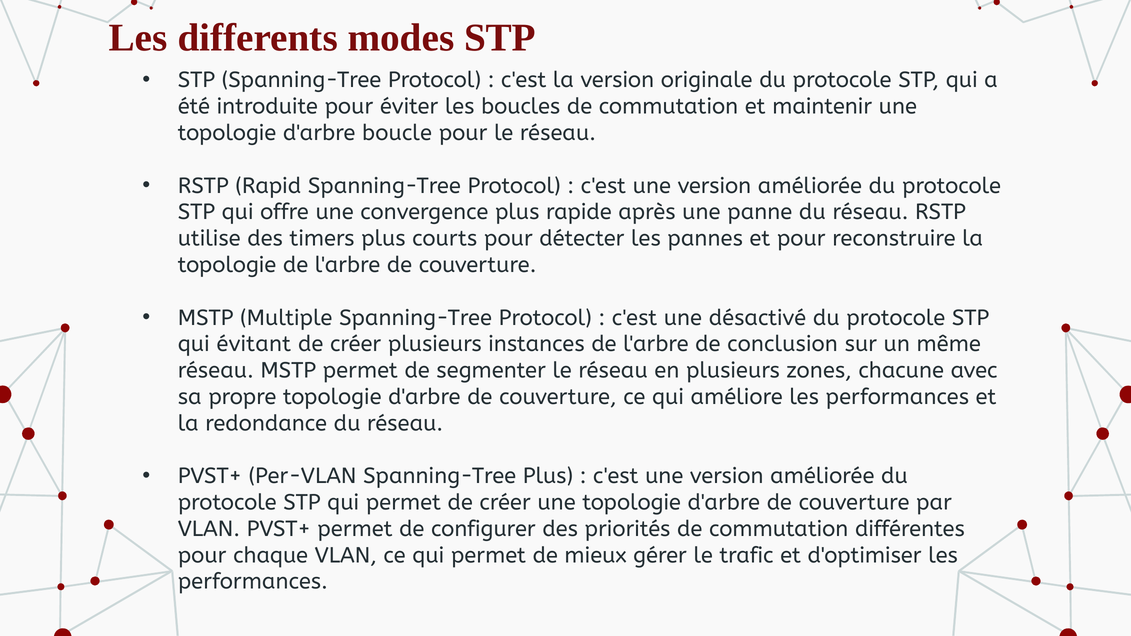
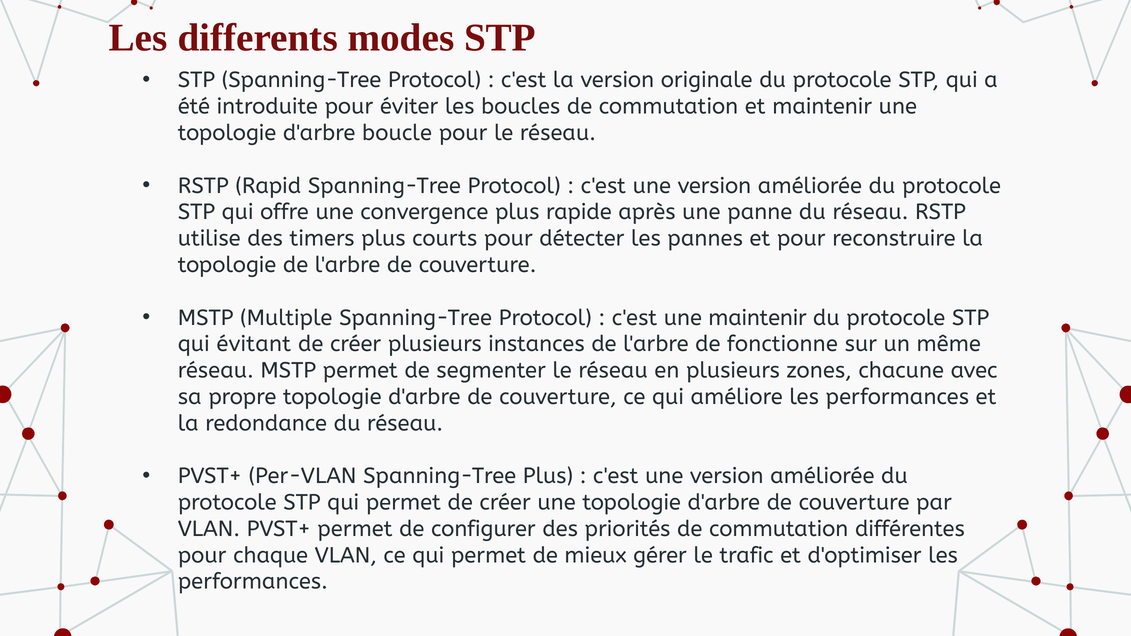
une désactivé: désactivé -> maintenir (758, 318)
conclusion: conclusion -> fonctionne (783, 344)
